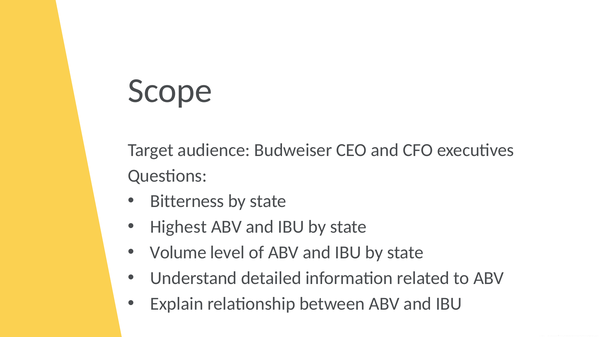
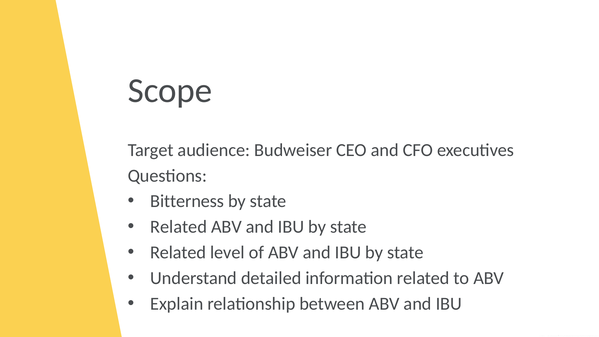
Highest: Highest -> Related (179, 227)
Volume: Volume -> Related (178, 252)
